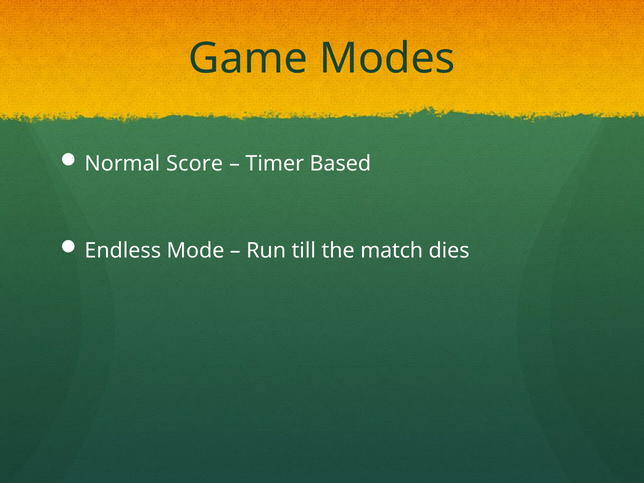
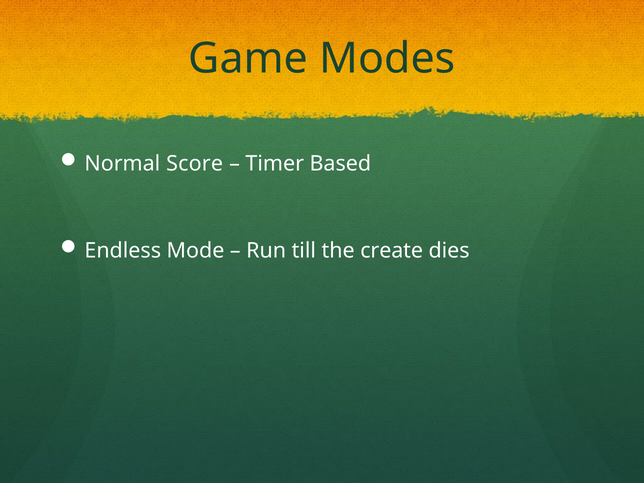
match: match -> create (392, 251)
